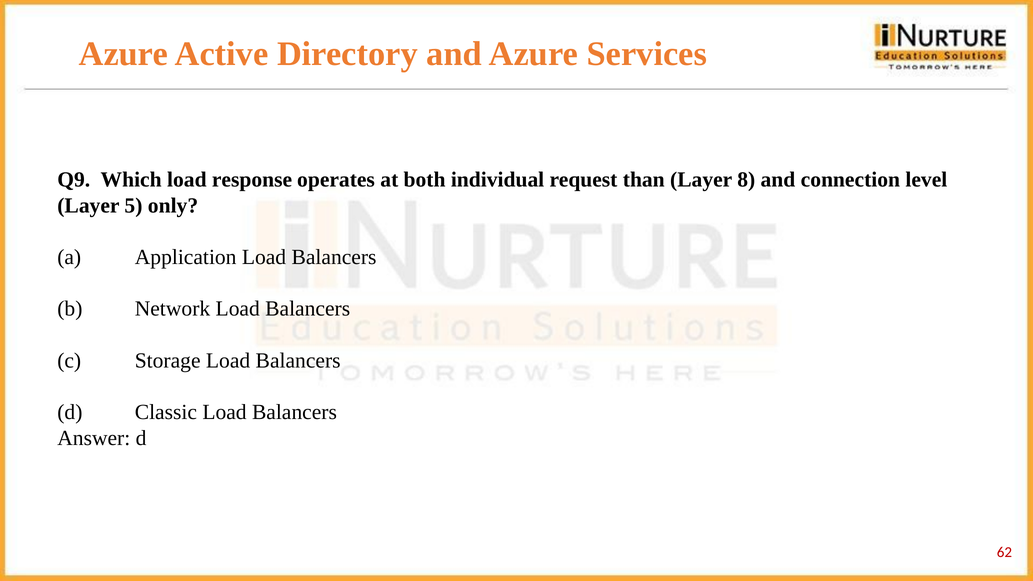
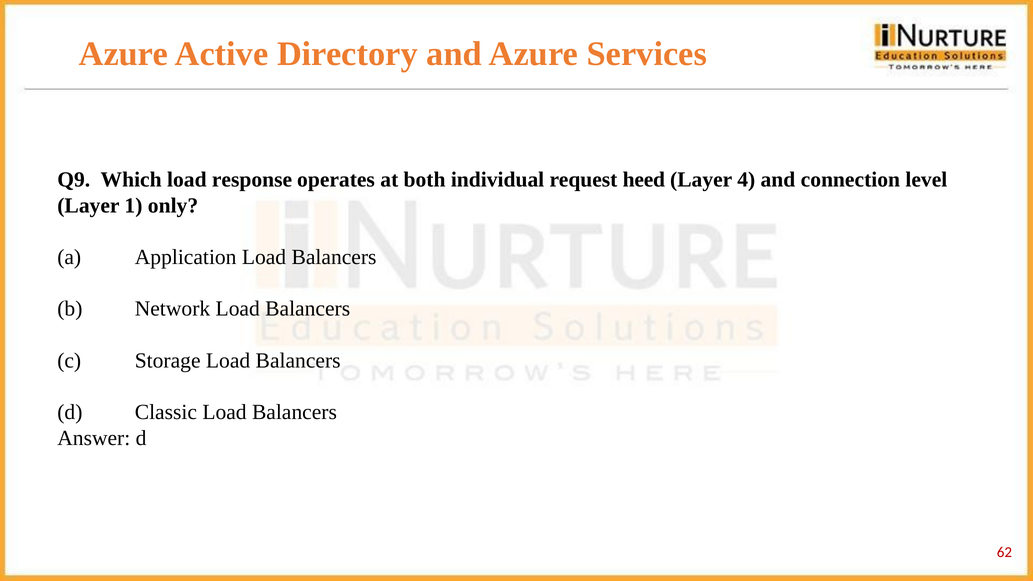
than: than -> heed (644, 180)
8: 8 -> 4 (746, 180)
5: 5 -> 1 (133, 206)
